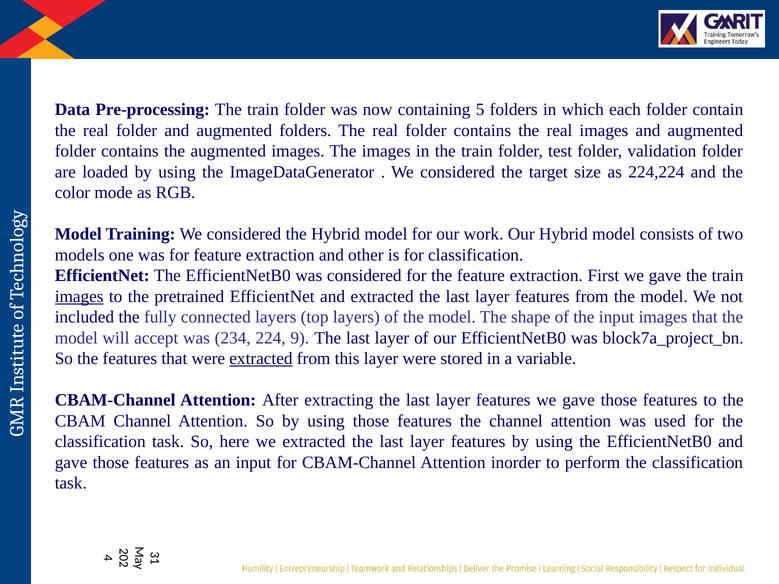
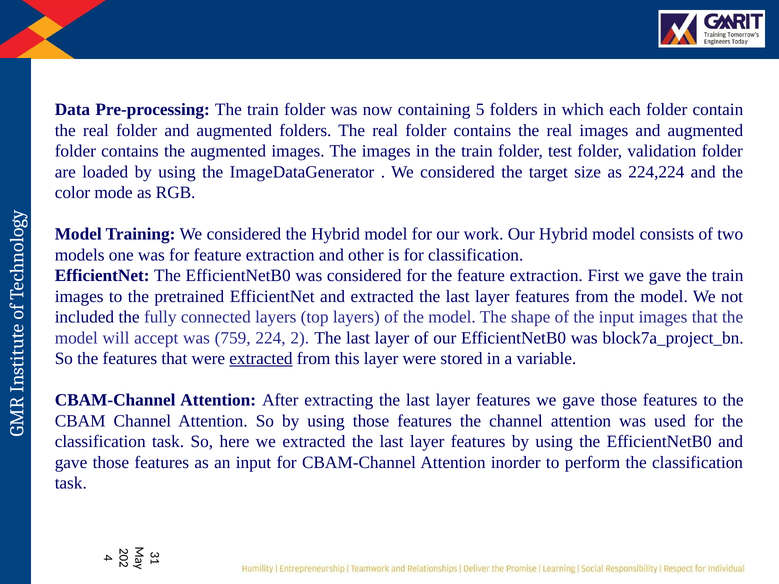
images underline: present -> none (79, 297)
234: 234 -> 759 (233, 338)
224 9: 9 -> 2 (300, 338)
